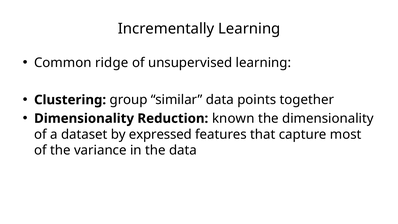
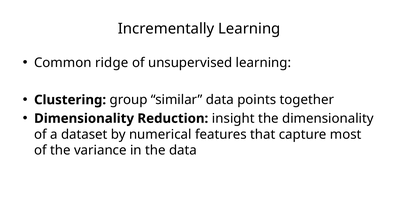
known: known -> insight (233, 118)
expressed: expressed -> numerical (160, 134)
